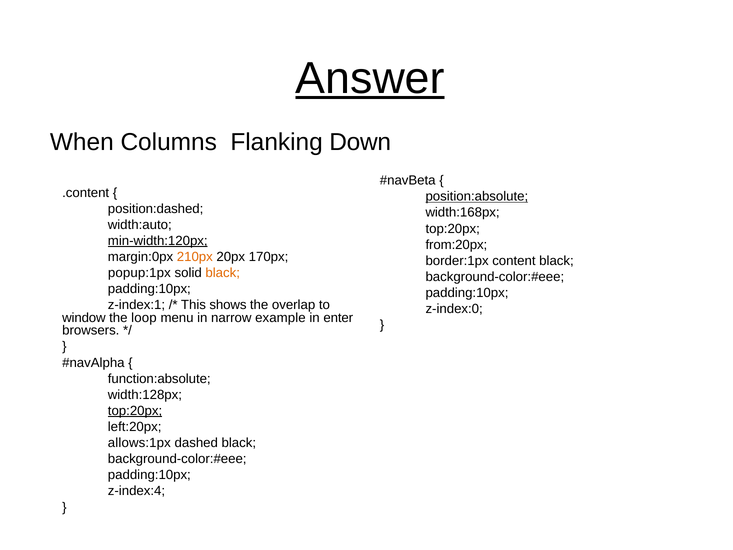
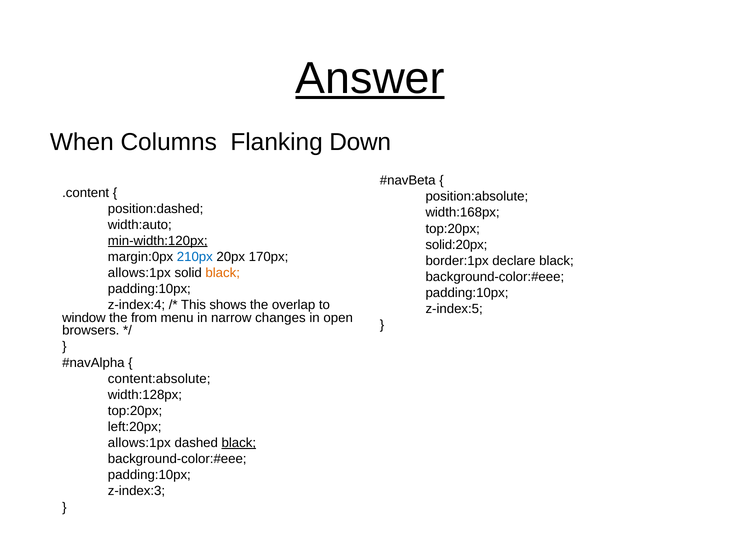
position:absolute underline: present -> none (477, 196)
from:20px: from:20px -> solid:20px (456, 245)
210px colour: orange -> blue (195, 257)
content: content -> declare (514, 261)
popup:1px: popup:1px -> allows:1px (139, 273)
z-index:1: z-index:1 -> z-index:4 (136, 305)
z-index:0: z-index:0 -> z-index:5 (454, 309)
loop: loop -> from (144, 318)
example: example -> changes (280, 318)
enter: enter -> open (338, 318)
function:absolute: function:absolute -> content:absolute (159, 379)
top:20px underline: present -> none (135, 411)
black underline: none -> present (239, 443)
z-index:4: z-index:4 -> z-index:3 (136, 491)
